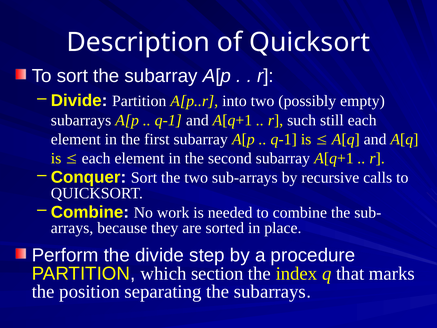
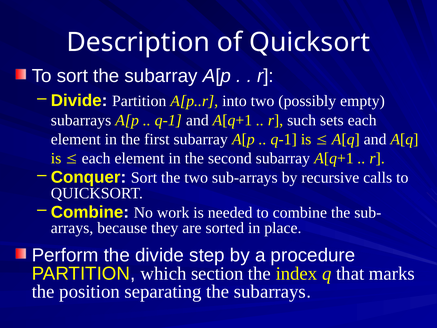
still: still -> sets (332, 120)
